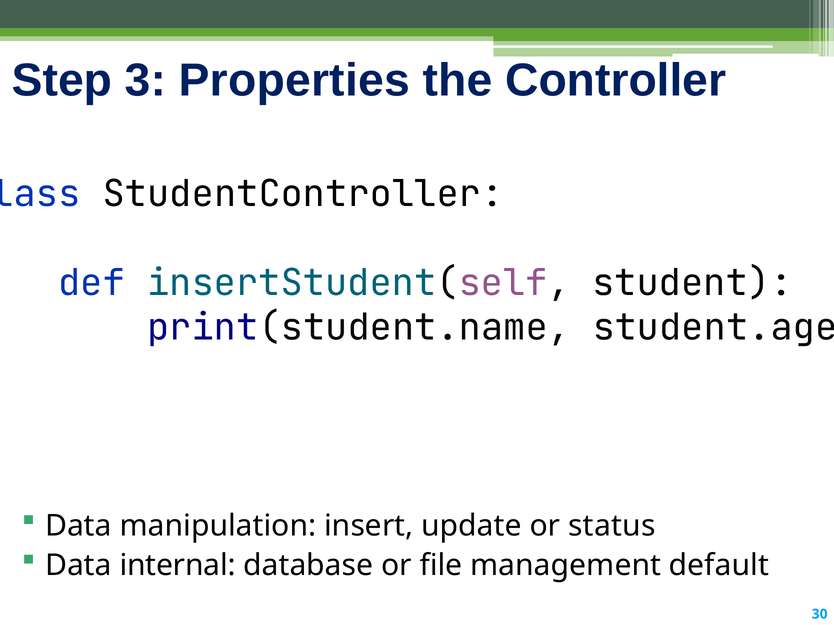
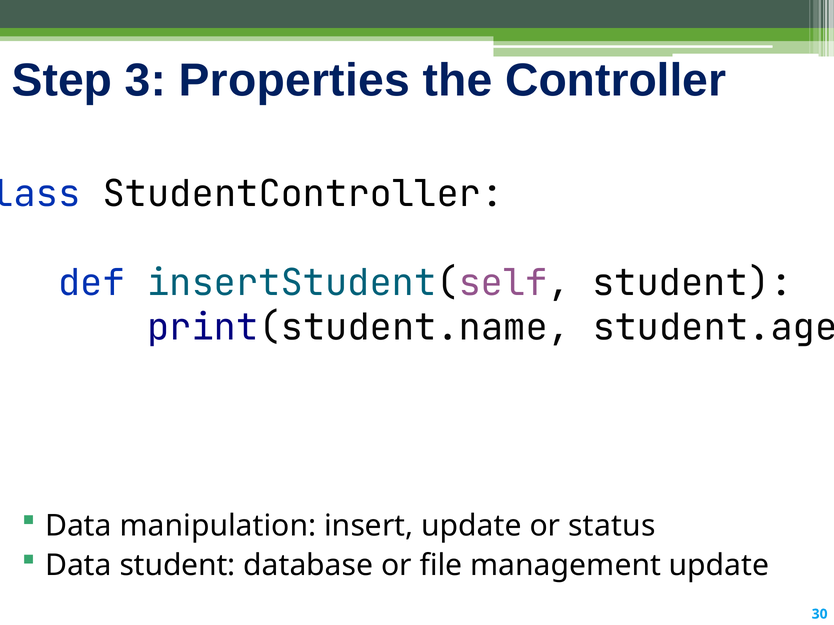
Data internal: internal -> student (178, 566)
management default: default -> update (719, 566)
